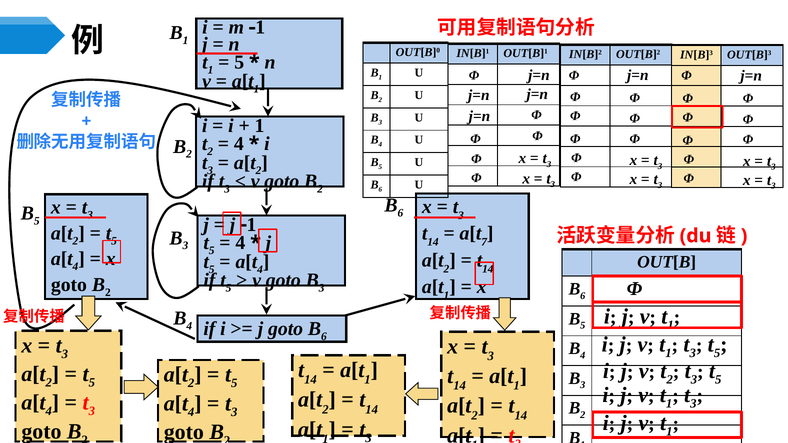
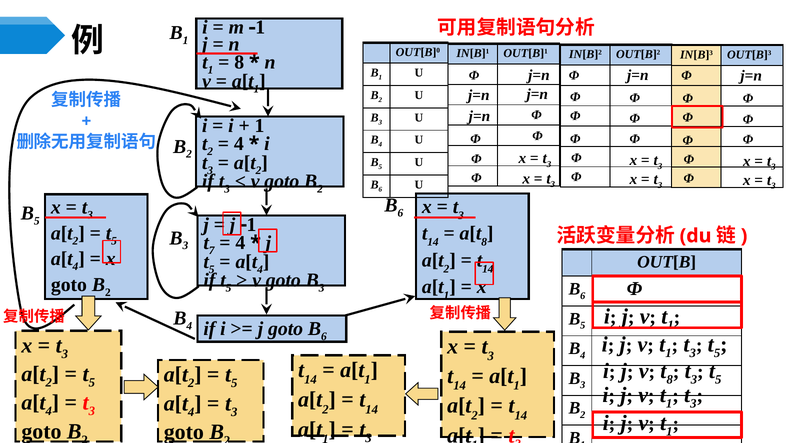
5: 5 -> 8 (239, 62)
7: 7 -> 8 (484, 242)
5: 5 -> 7 (212, 251)
2: 2 -> 8 (670, 380)
